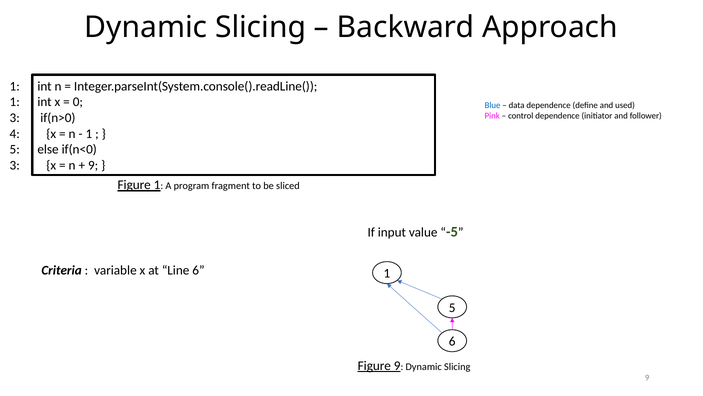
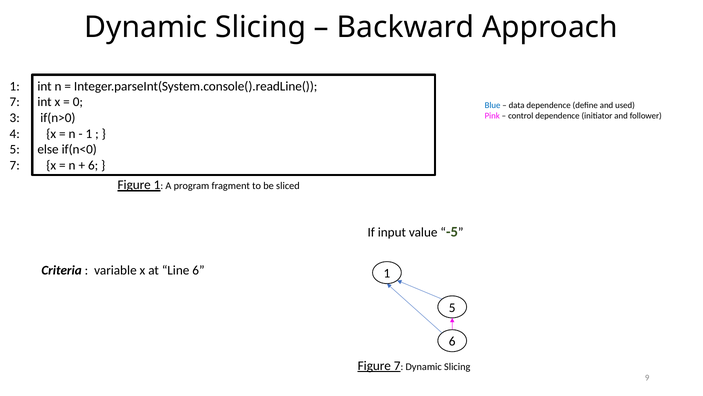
1: 1 -> 7 (15, 102)
3: 3 -> 7 (15, 165)
9: 9 -> 6 (93, 165)
Figure 9: 9 -> 7 (397, 365)
